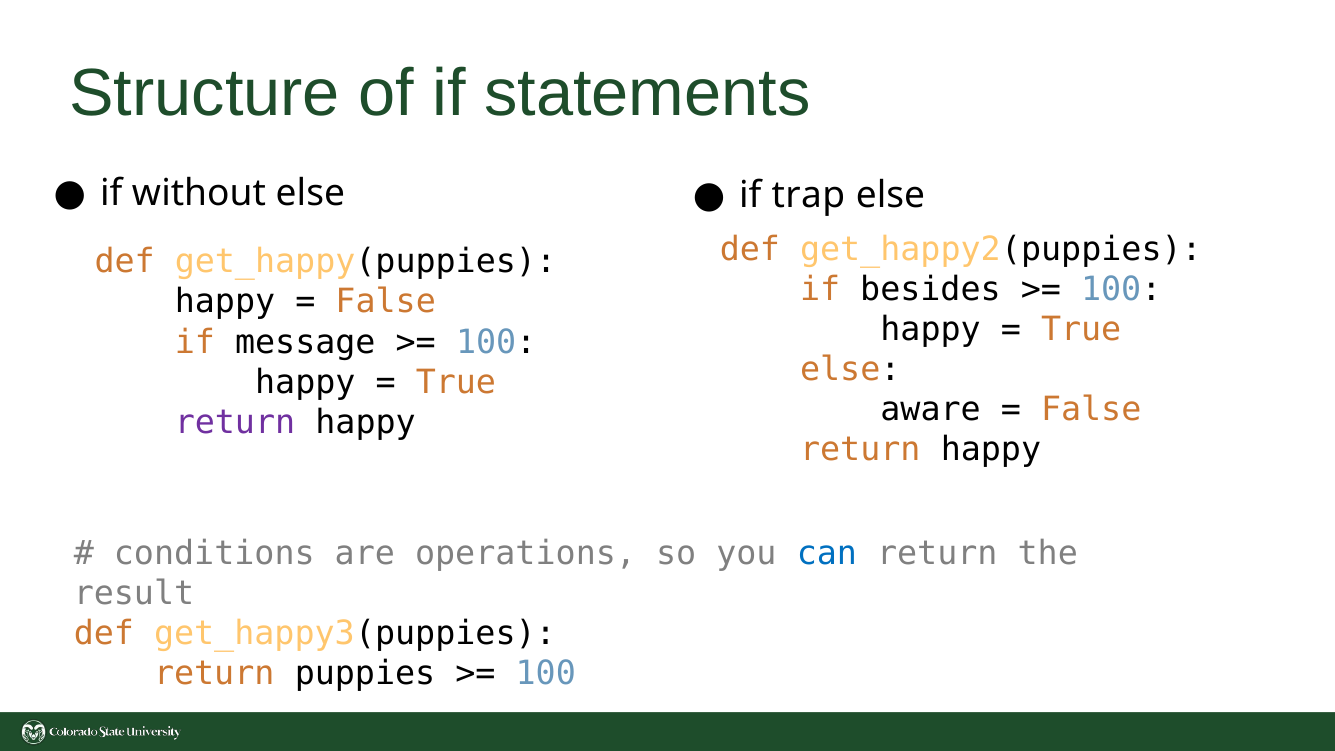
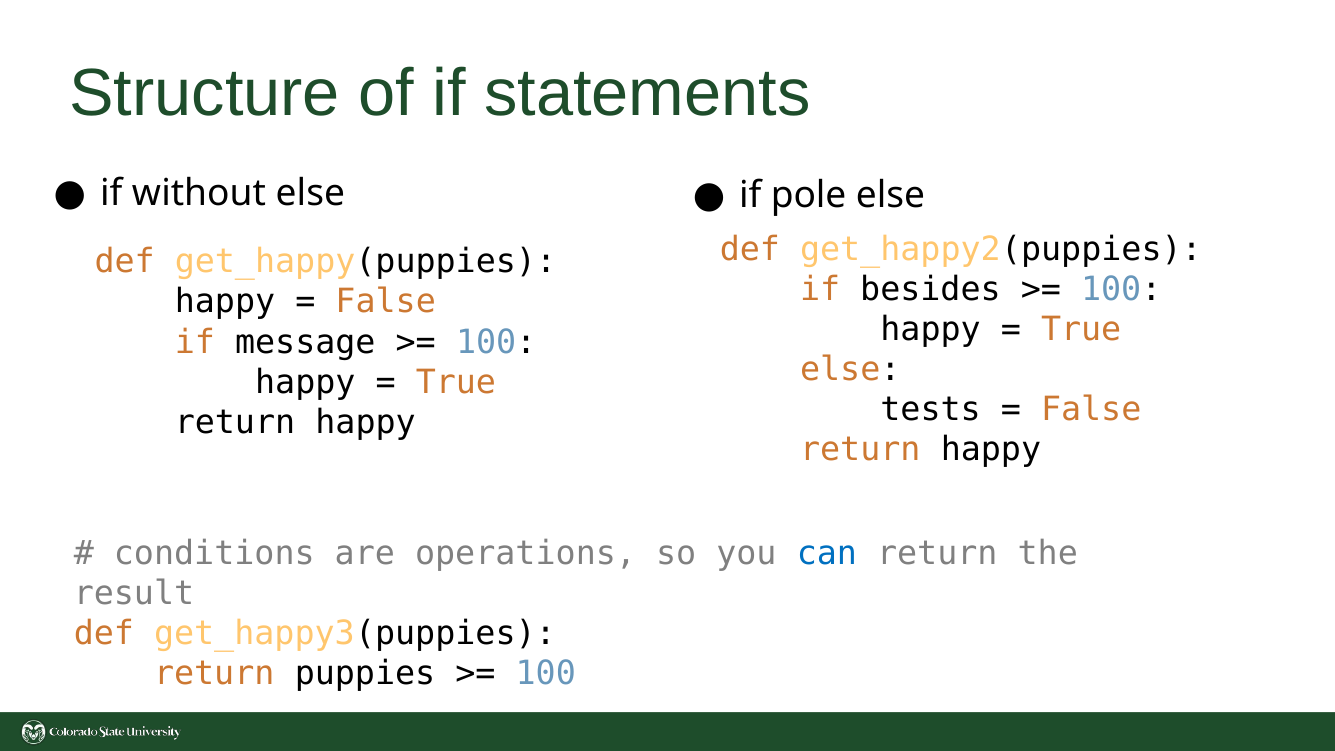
trap: trap -> pole (809, 196)
aware: aware -> tests (931, 409)
return colour: purple -> black (235, 422)
